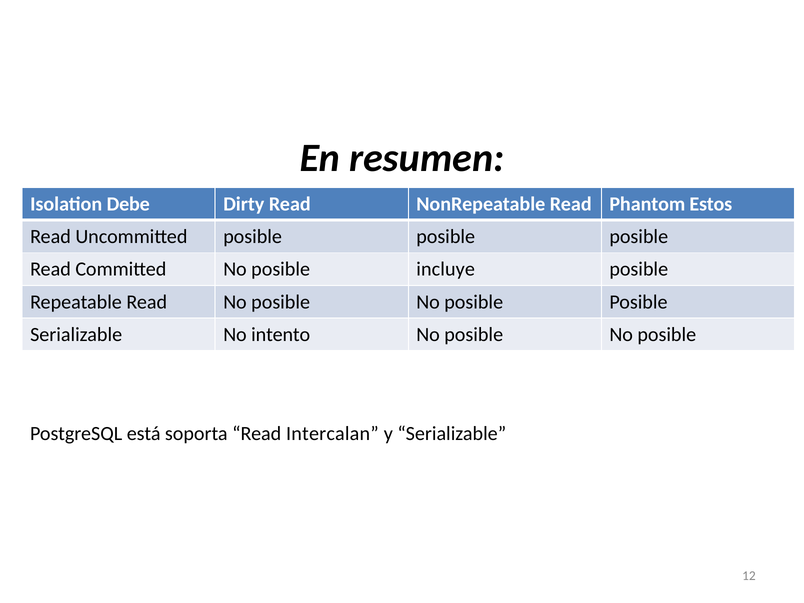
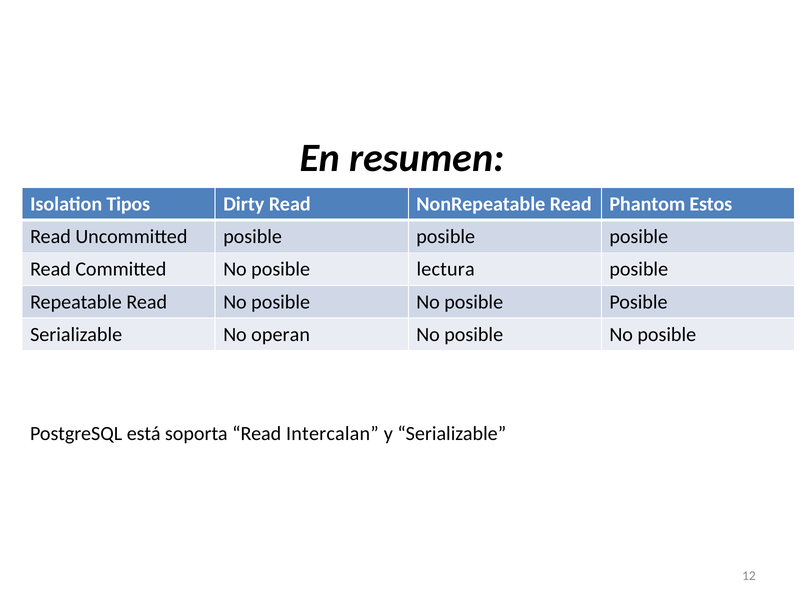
Debe: Debe -> Tipos (128, 204)
incluye: incluye -> lectura (446, 269)
intento: intento -> operan (281, 334)
